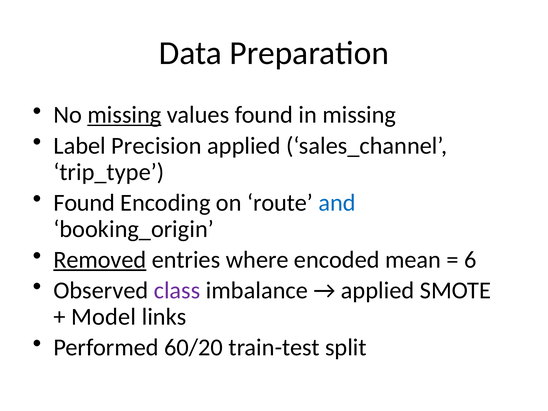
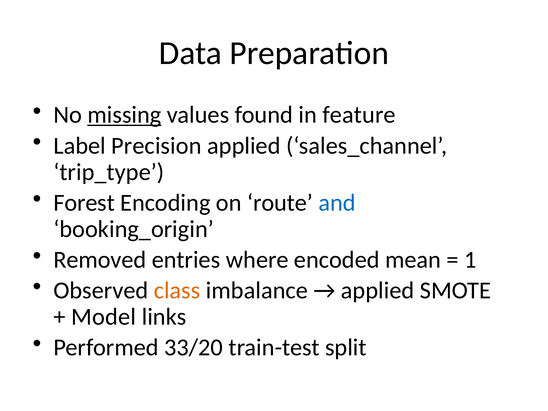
in missing: missing -> feature (359, 115)
Found: Found -> Forest (84, 203)
Removed underline: present -> none (100, 260)
6: 6 -> 1 (470, 260)
class colour: purple -> orange (177, 290)
60/20: 60/20 -> 33/20 (194, 347)
